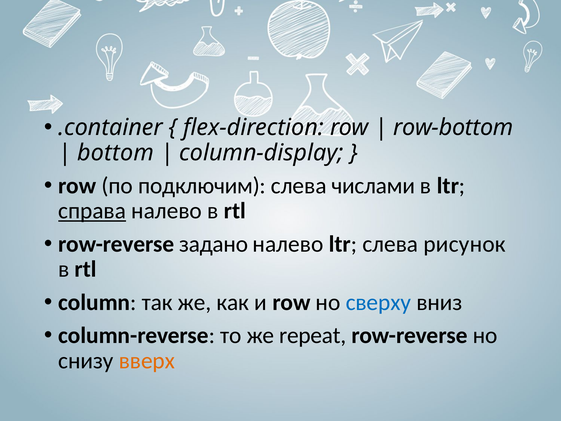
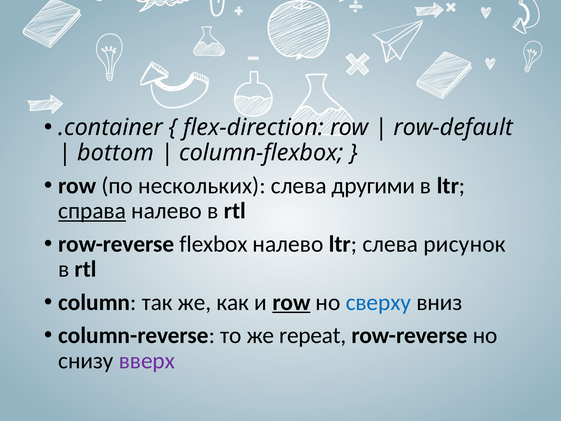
row-bottom: row-bottom -> row-default (453, 127)
column-display: column-display -> column-flexbox (261, 153)
подключим: подключим -> нескольких (202, 186)
числами: числами -> другими (373, 186)
задано: задано -> flexbox (214, 244)
row underline: none -> present (291, 302)
вверх colour: orange -> purple (147, 360)
